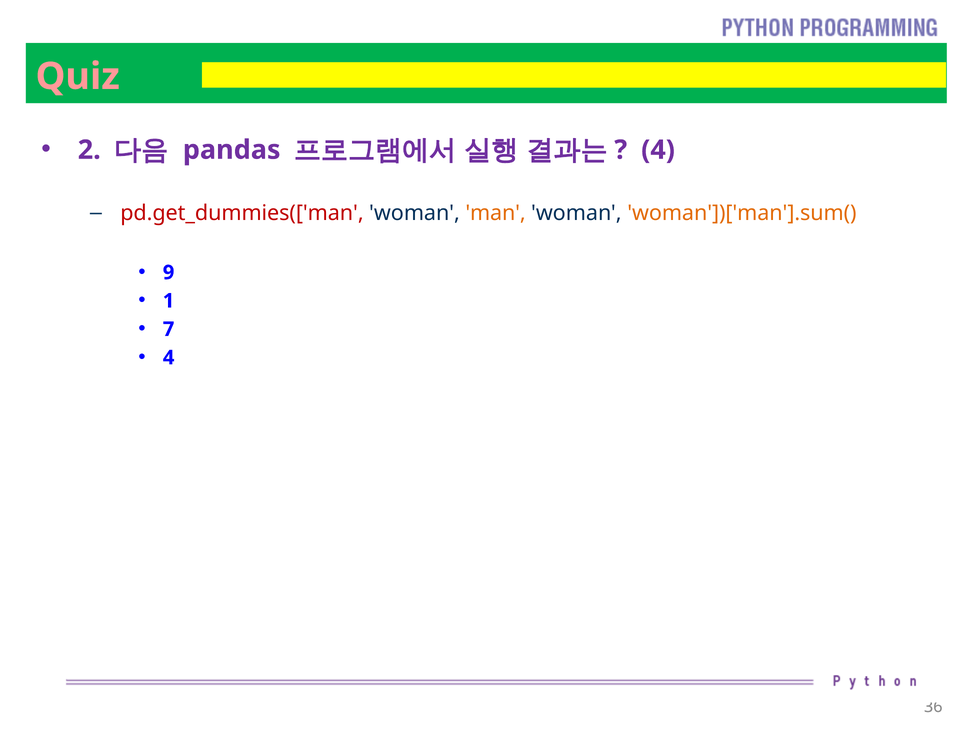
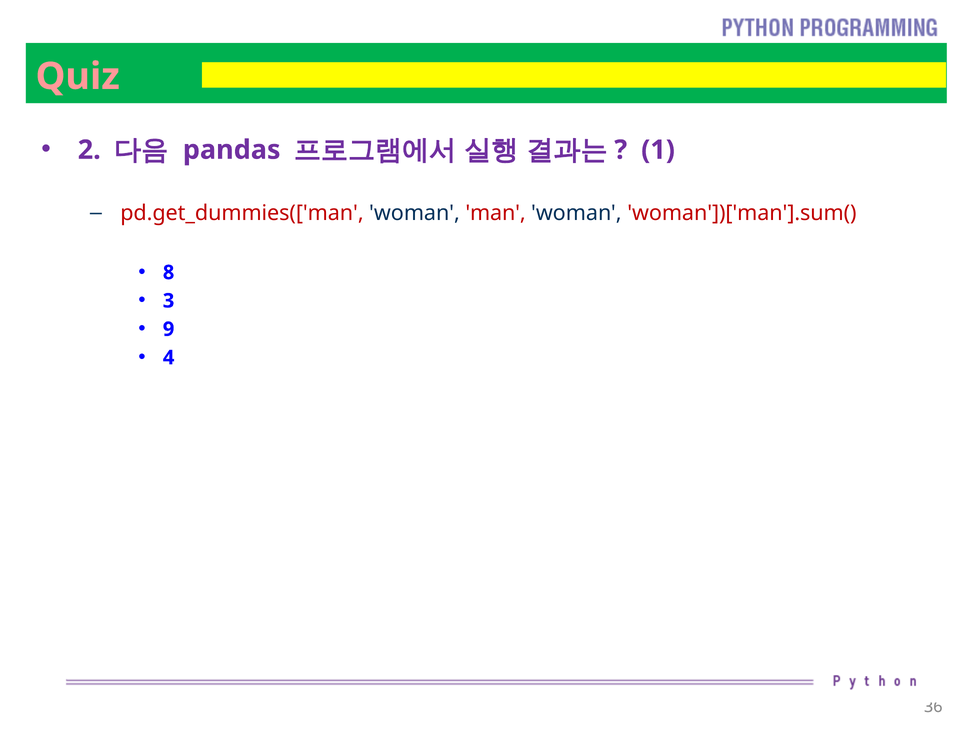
4: 4 -> 1 (658, 150)
man colour: orange -> red (496, 213)
woman'])['man'].sum( colour: orange -> red (742, 213)
9: 9 -> 8 (169, 273)
1: 1 -> 3 (169, 301)
7: 7 -> 9 (169, 329)
